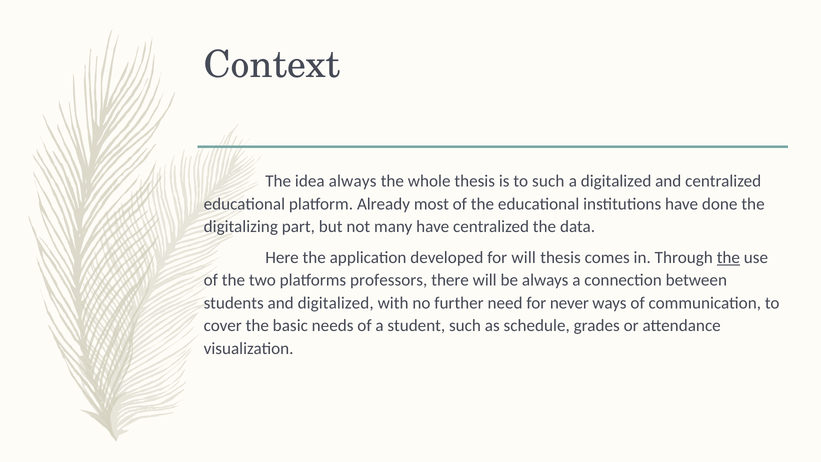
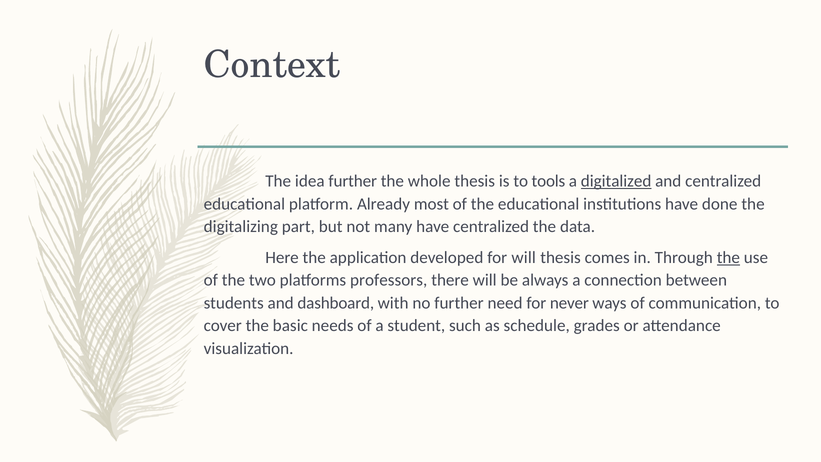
idea always: always -> further (353, 181)
to such: such -> tools (548, 181)
digitalized underline: none -> present (616, 181)
and digitalized: digitalized -> dashboard (336, 303)
